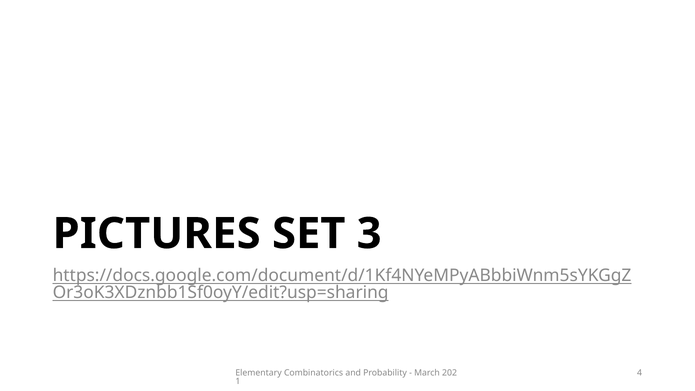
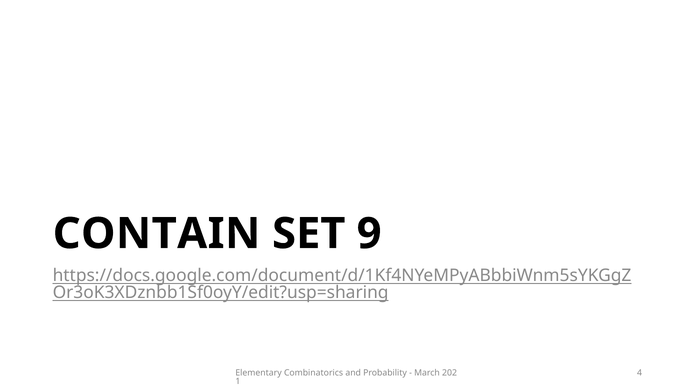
PICTURES: PICTURES -> CONTAIN (157, 234)
3: 3 -> 9 (369, 234)
